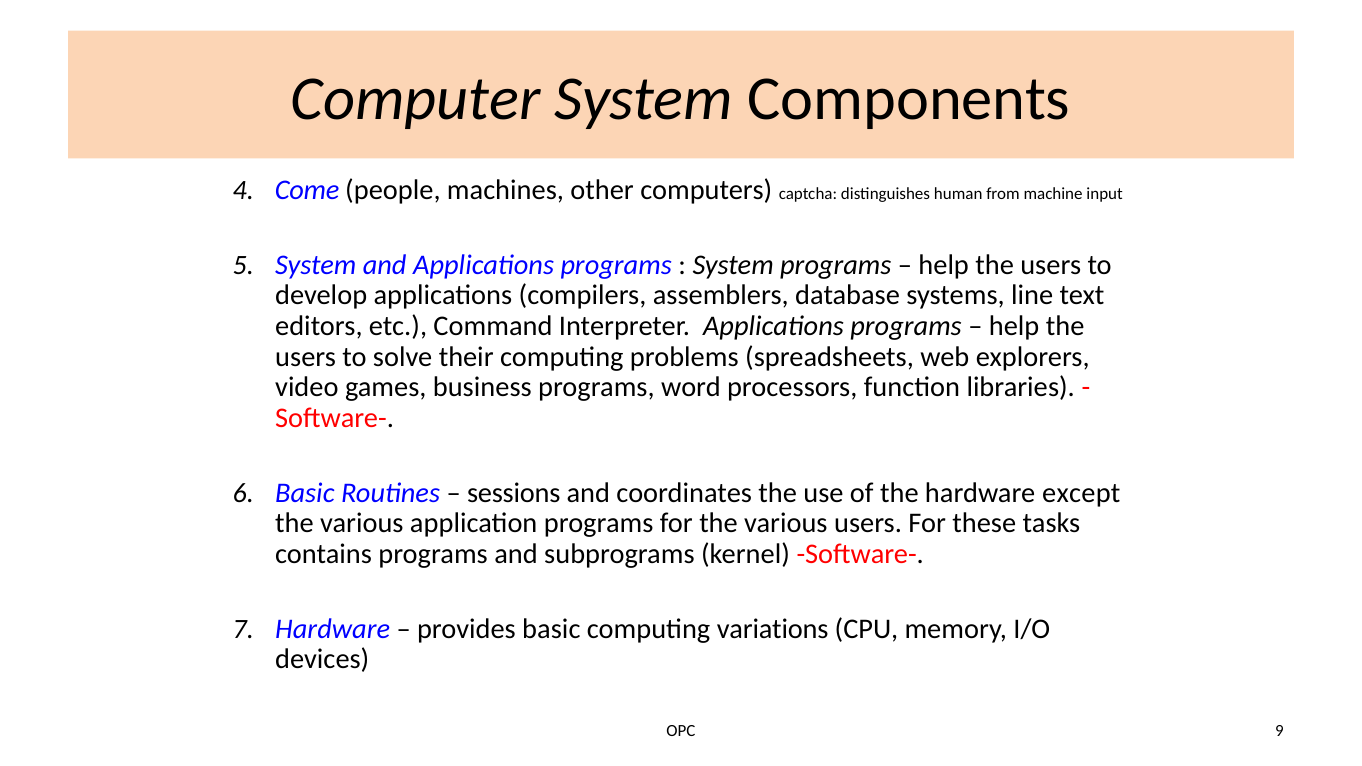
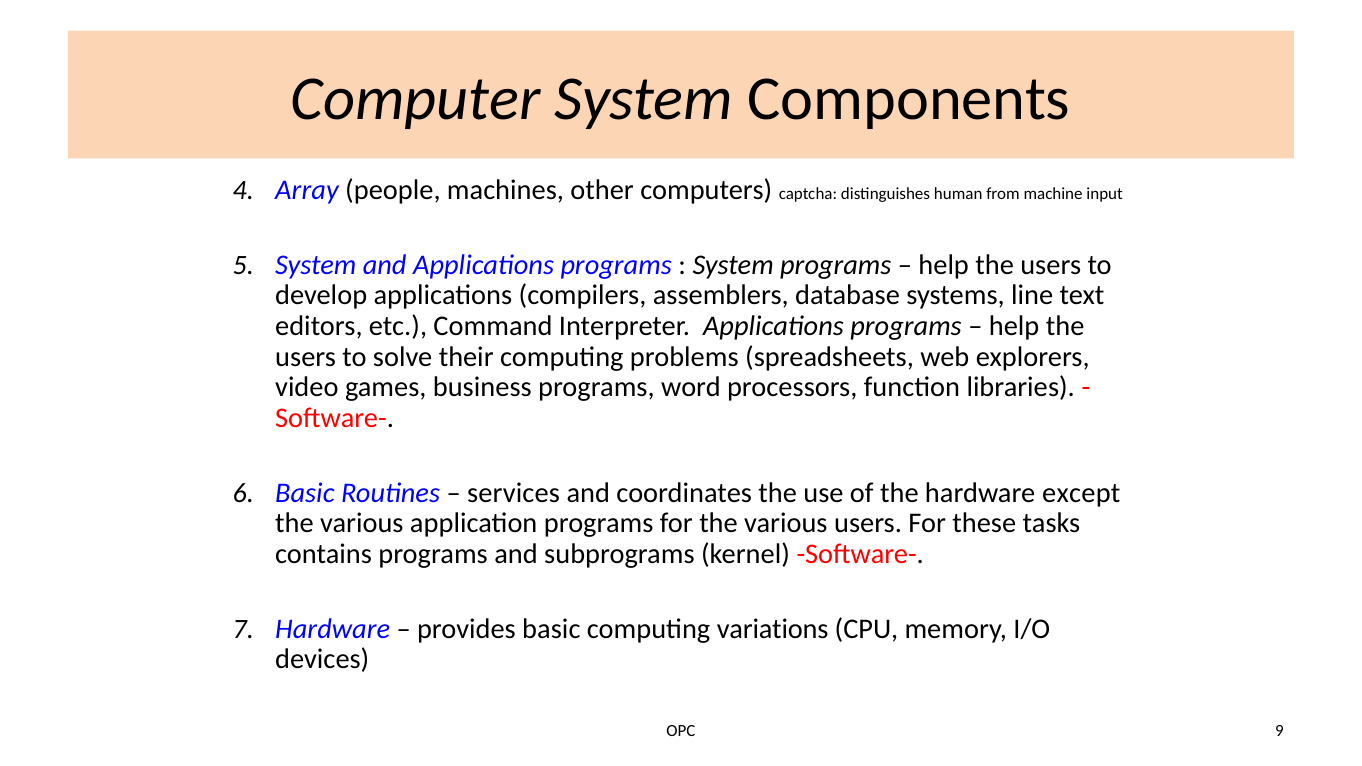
Come: Come -> Array (307, 190)
sessions: sessions -> services (514, 493)
